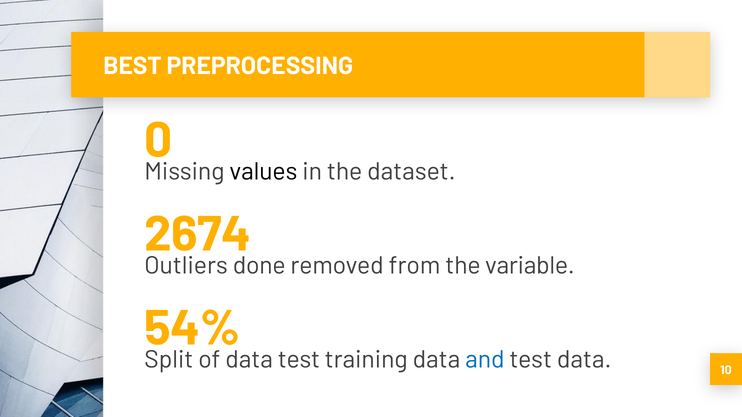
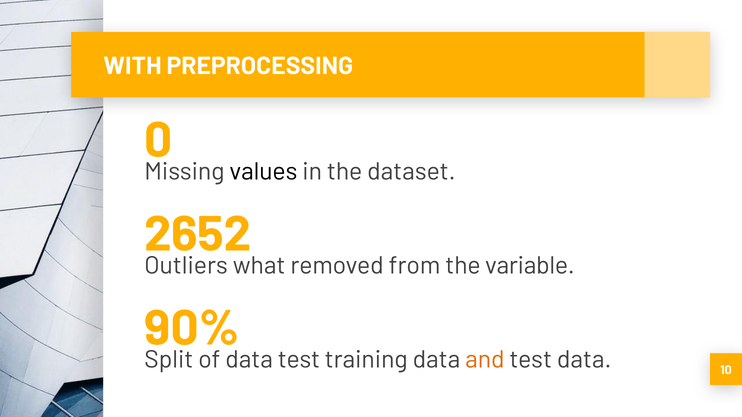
BEST: BEST -> WITH (133, 66)
2674: 2674 -> 2652 (198, 235)
done: done -> what (259, 266)
54%: 54% -> 90% (192, 329)
and colour: blue -> orange (485, 360)
